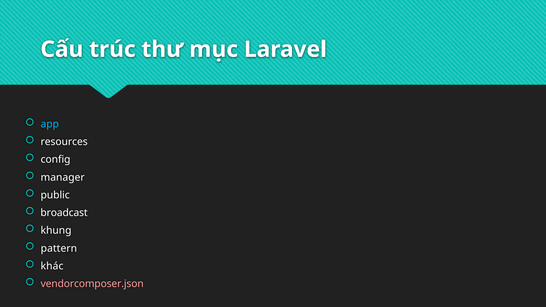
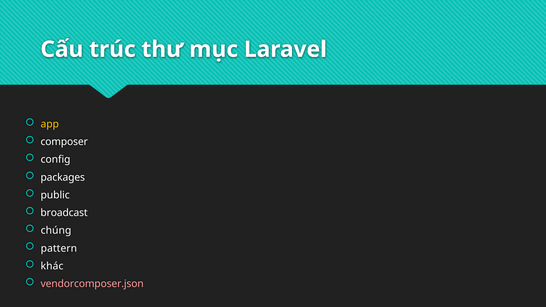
app colour: light blue -> yellow (50, 124)
resources: resources -> composer (64, 142)
manager: manager -> packages (63, 177)
khung: khung -> chúng (56, 231)
